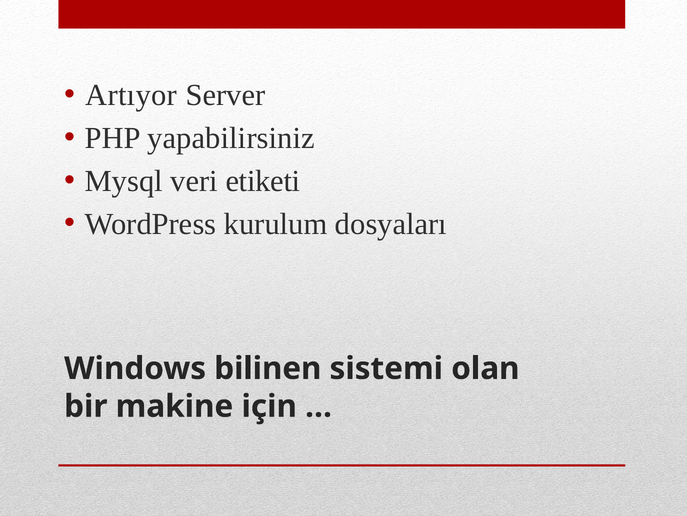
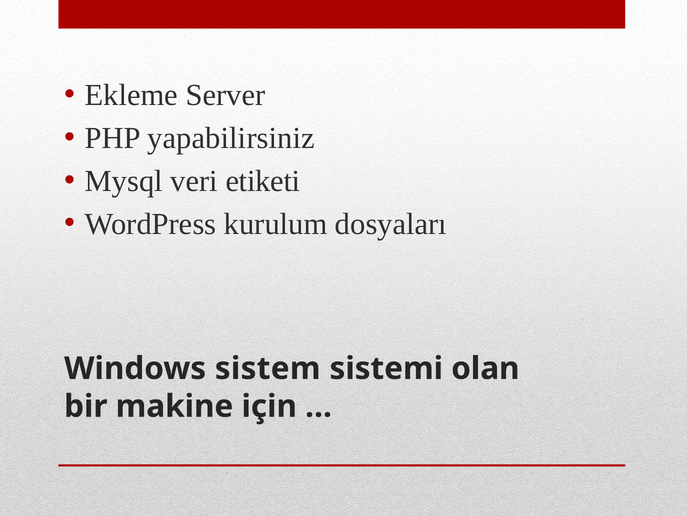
Artıyor: Artıyor -> Ekleme (131, 95)
bilinen: bilinen -> sistem (268, 368)
